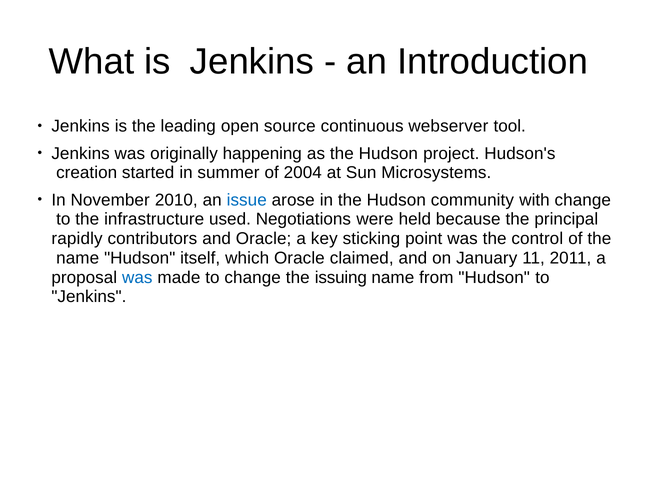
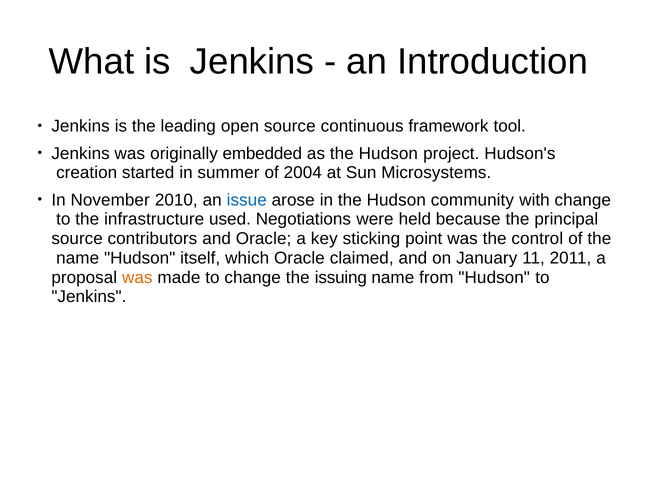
webserver: webserver -> framework (448, 126)
happening: happening -> embedded (262, 154)
rapidly: rapidly -> source (77, 239)
was colour: blue -> orange (137, 278)
